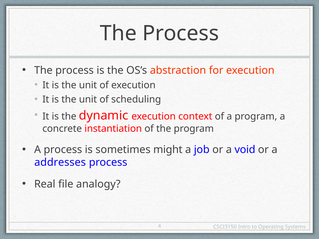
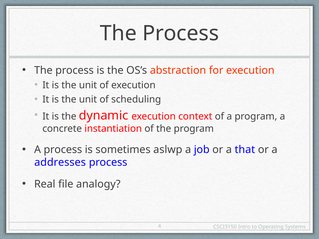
might: might -> aslwp (168, 150)
void: void -> that (245, 150)
